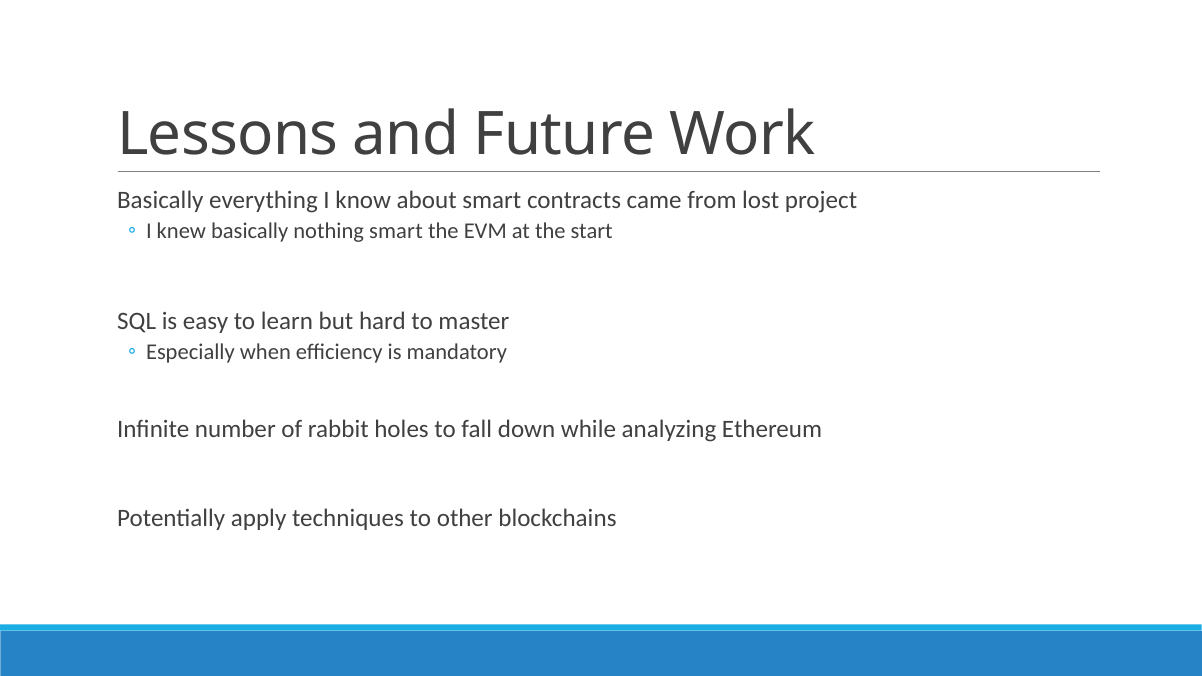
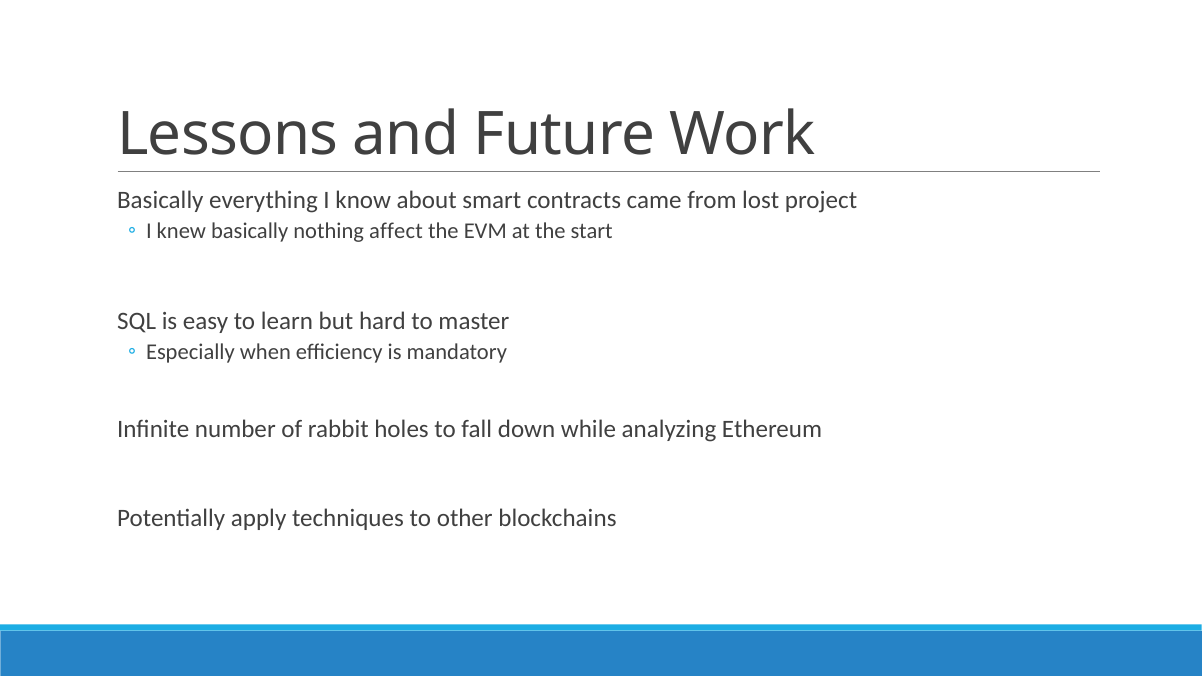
nothing smart: smart -> affect (396, 231)
